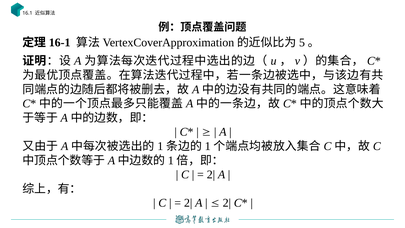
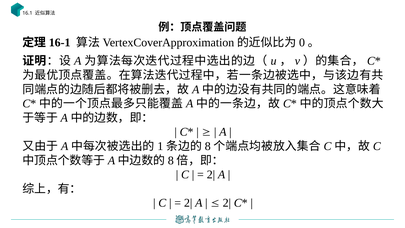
5: 5 -> 0 (302, 43)
1: 1 -> 8 (208, 146)
1: 1 -> 8 (171, 160)
